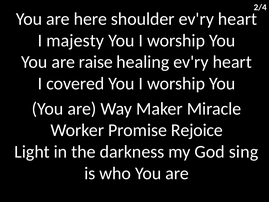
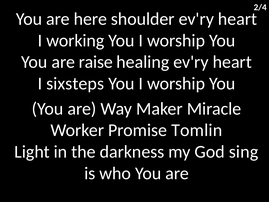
majesty: majesty -> working (75, 40)
covered: covered -> sixsteps (75, 83)
Rejoice: Rejoice -> Tomlin (197, 130)
